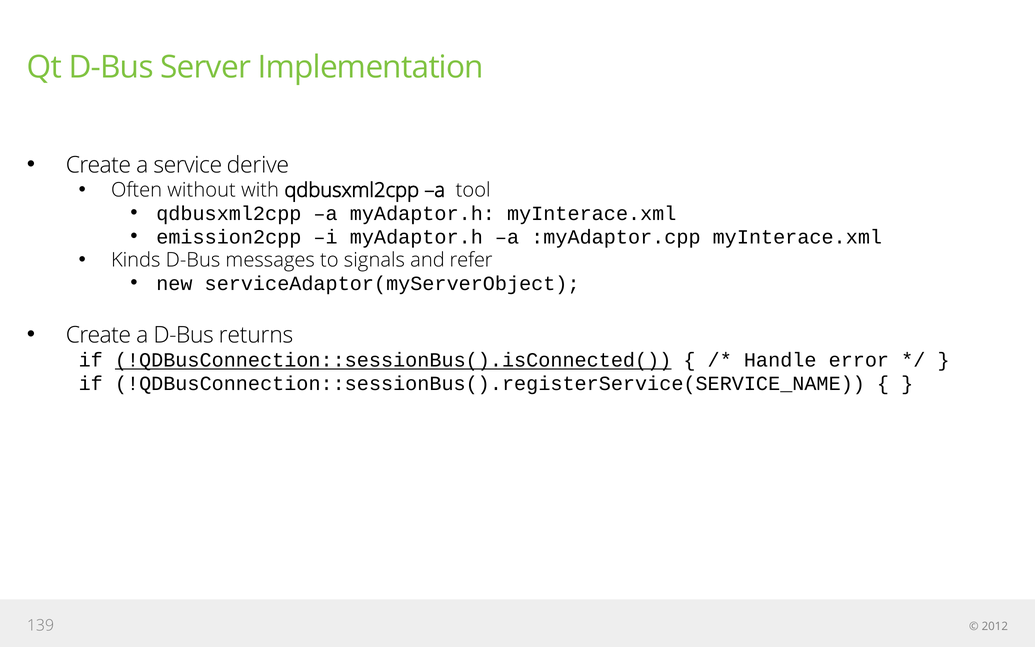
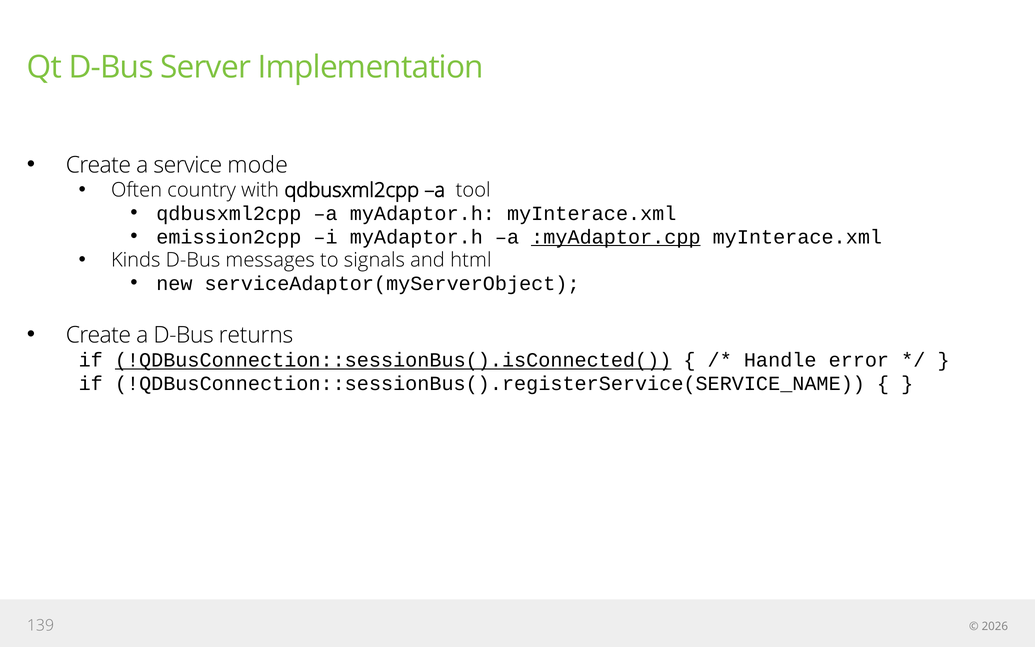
derive: derive -> mode (258, 165)
without: without -> country (202, 190)
:myAdaptor.cpp underline: none -> present (616, 237)
refer: refer -> html (471, 260)
2012: 2012 -> 2026 (995, 626)
